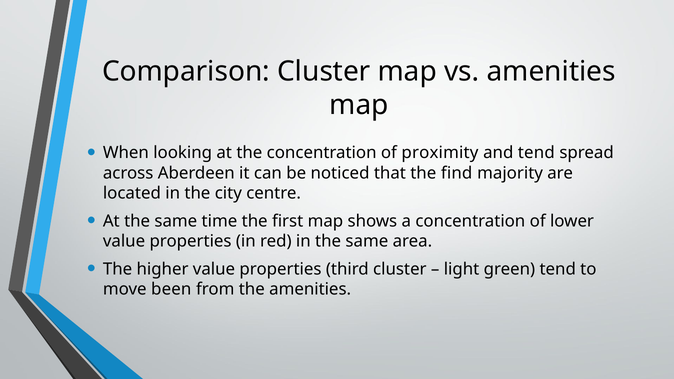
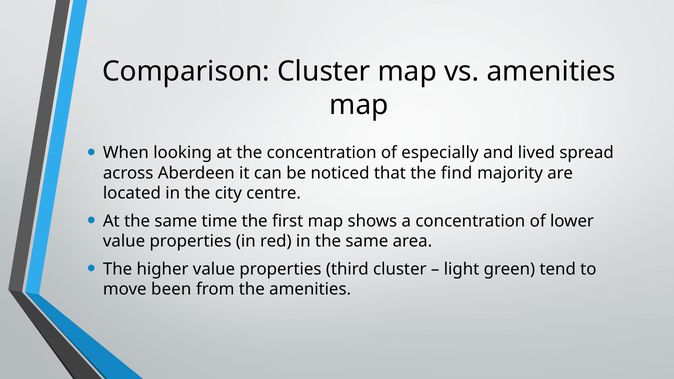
proximity: proximity -> especially (440, 153)
and tend: tend -> lived (536, 153)
